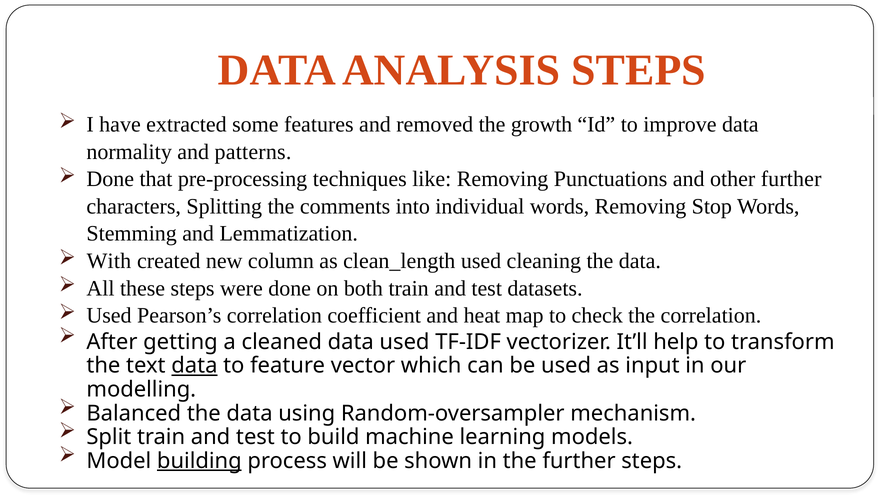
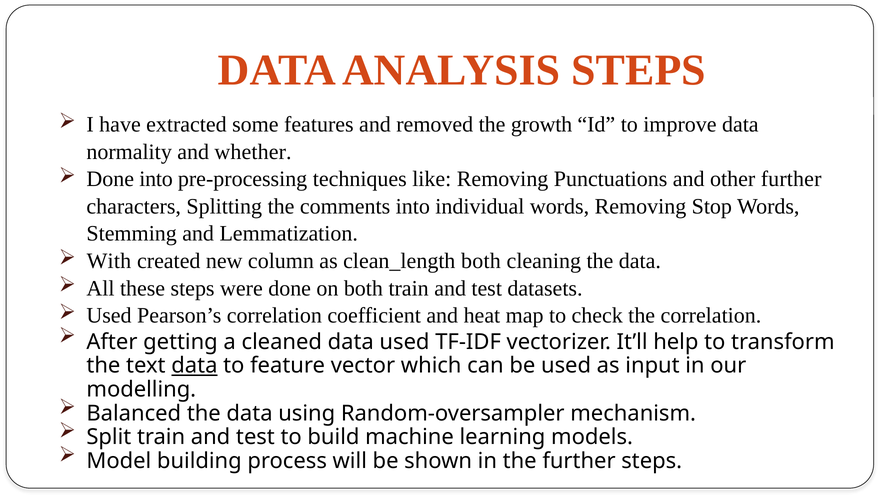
patterns: patterns -> whether (253, 152)
Done that: that -> into (156, 179)
clean_length used: used -> both (481, 261)
building underline: present -> none (199, 461)
